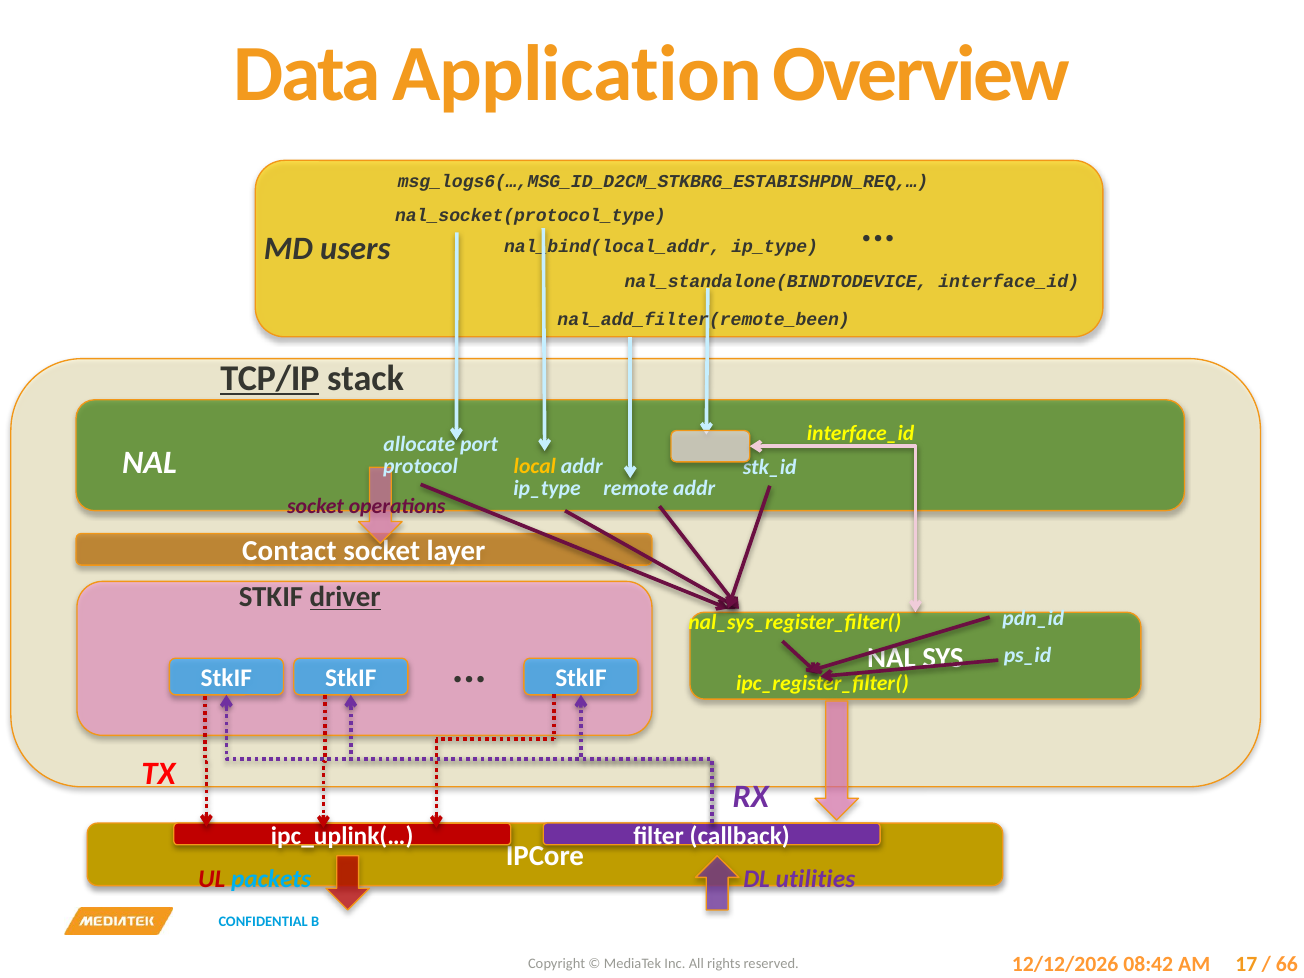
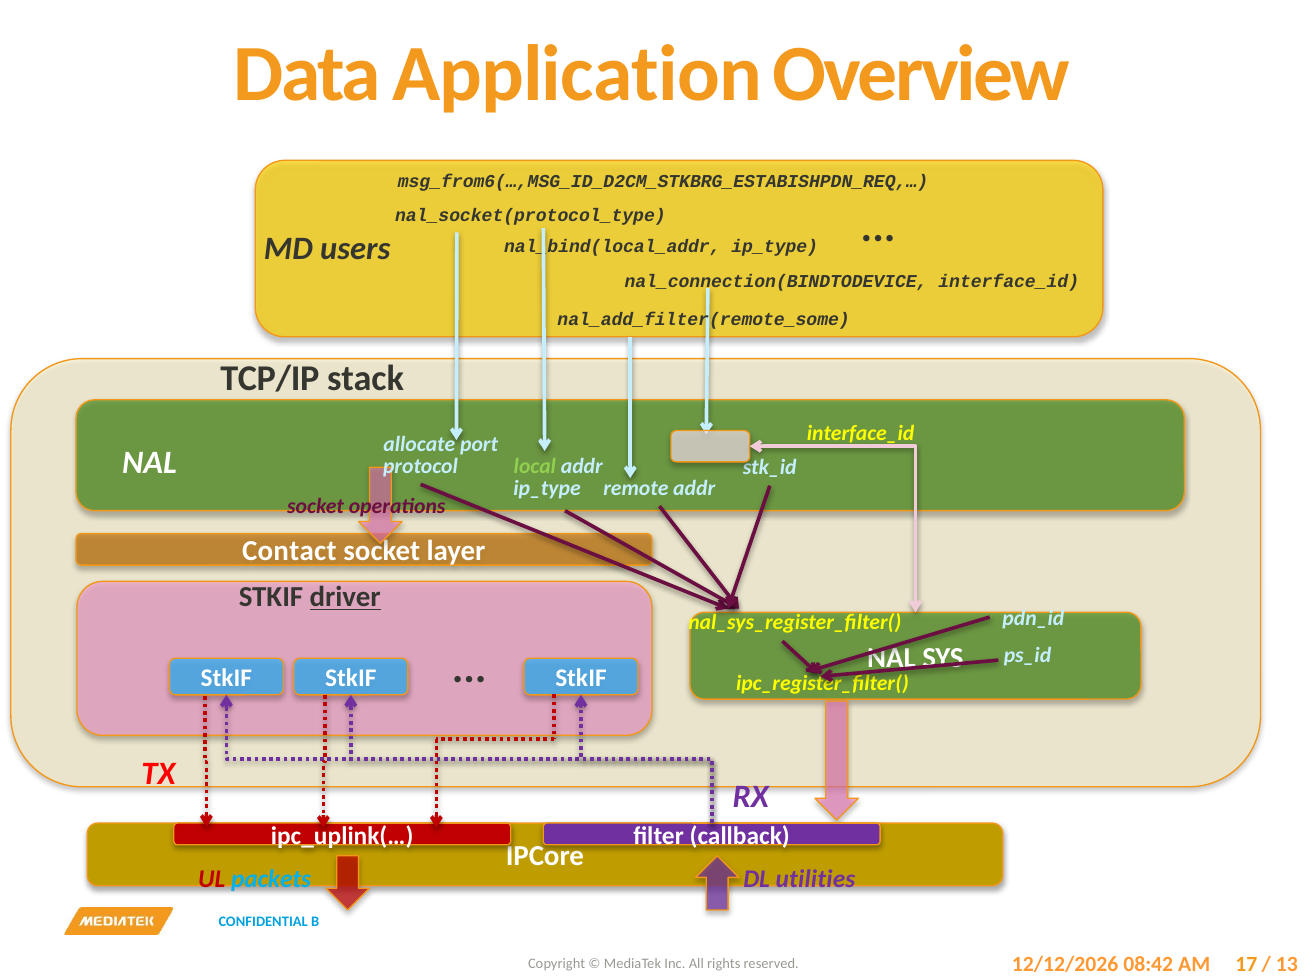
msg_logs6(…,MSG_ID_D2CM_STKBRG_ESTABISHPDN_REQ,…: msg_logs6(…,MSG_ID_D2CM_STKBRG_ESTABISHPDN_REQ,… -> msg_from6(…,MSG_ID_D2CM_STKBRG_ESTABISHPDN_REQ,… (663, 182)
nal_standalone(BINDTODEVICE: nal_standalone(BINDTODEVICE -> nal_connection(BINDTODEVICE (776, 282)
nal_add_filter(remote_been: nal_add_filter(remote_been -> nal_add_filter(remote_some (704, 319)
TCP/IP underline: present -> none (270, 378)
local colour: yellow -> light green (535, 466)
66: 66 -> 13 (1287, 964)
